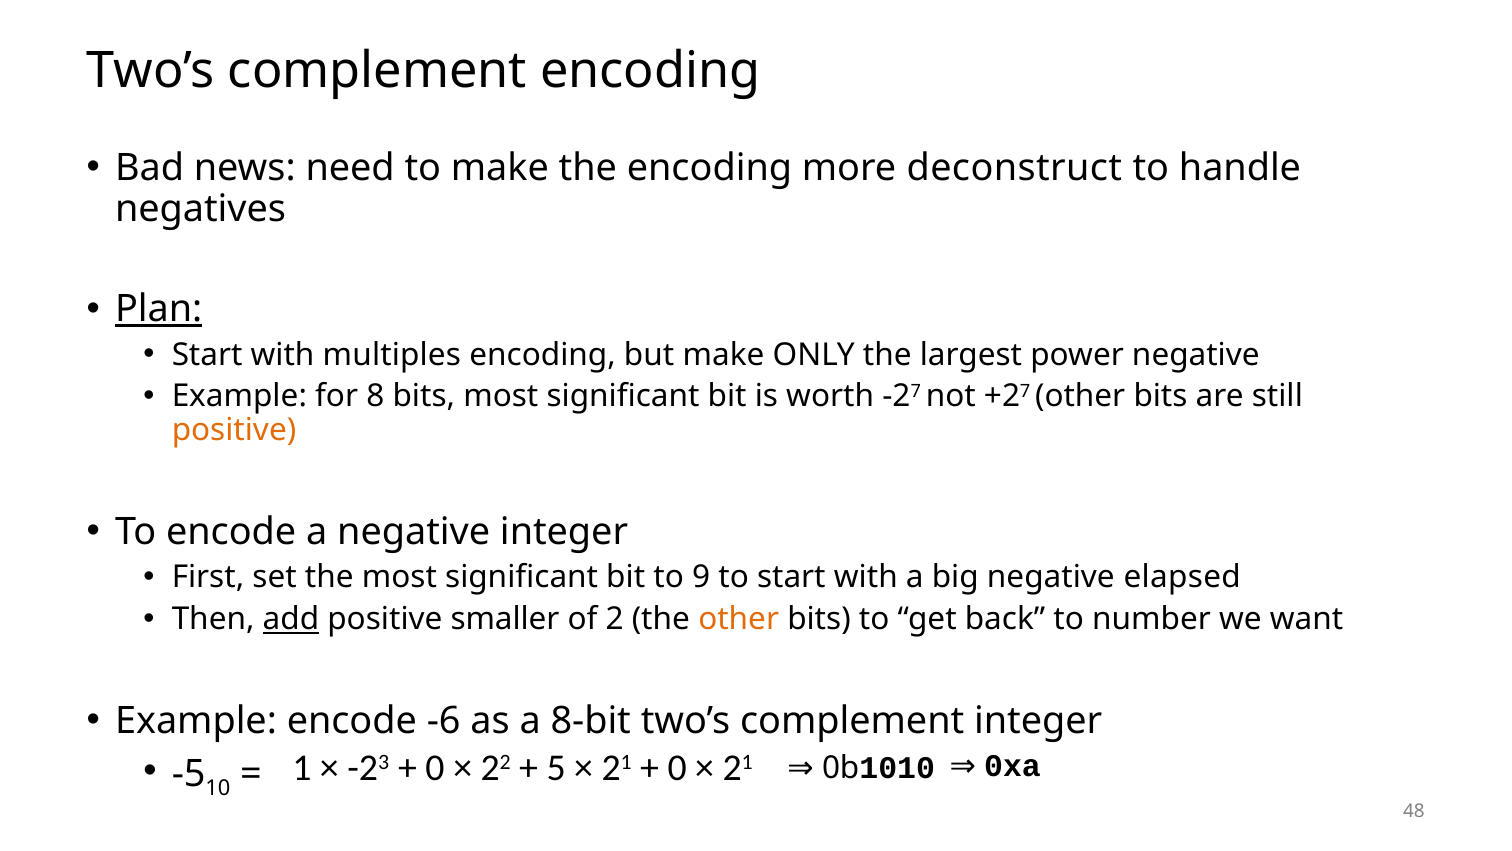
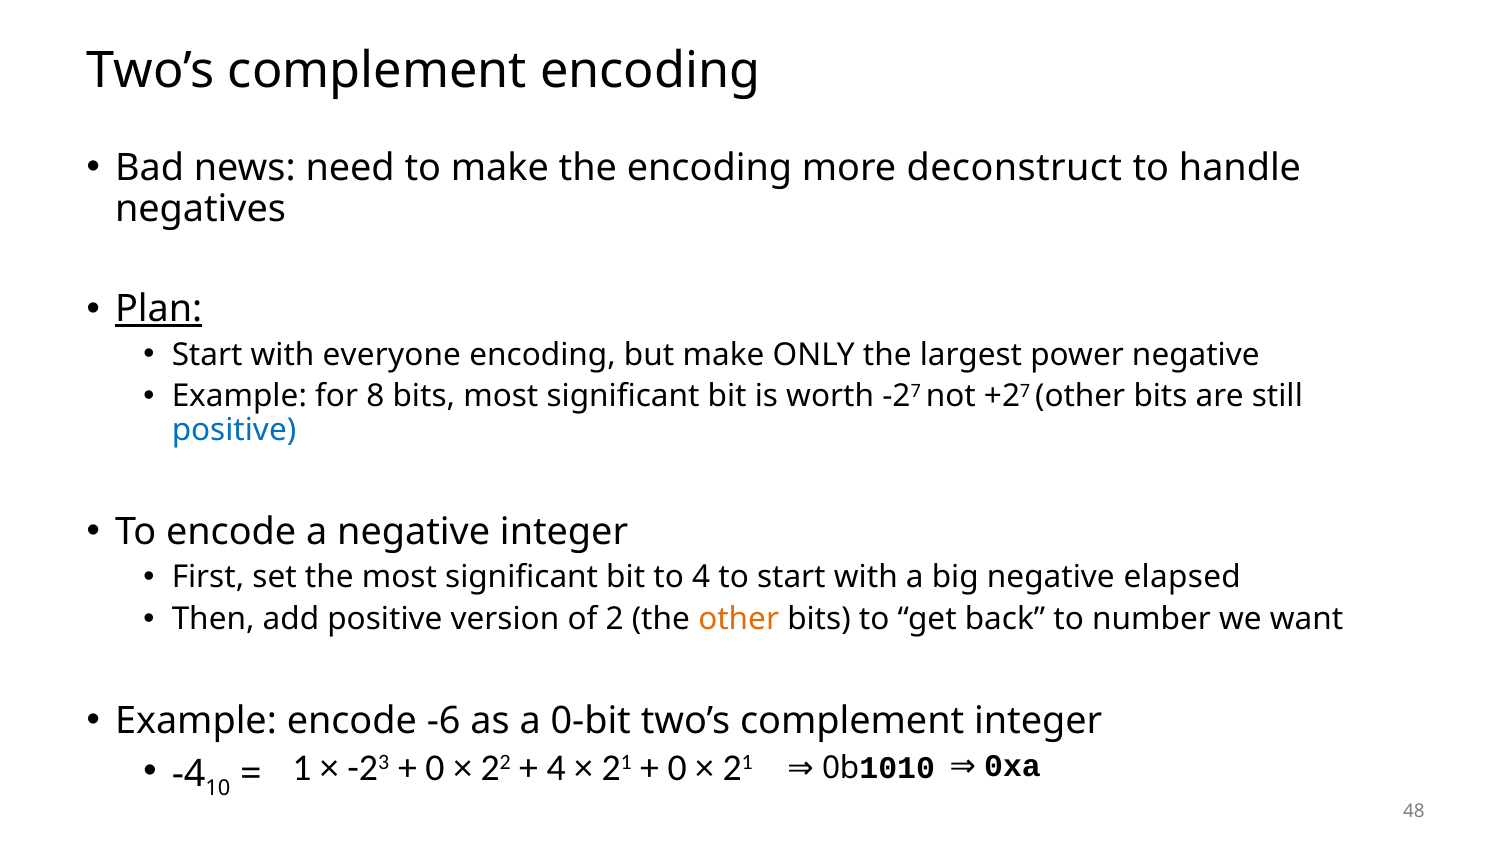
multiples: multiples -> everyone (392, 354)
positive colour: orange -> blue (234, 430)
to 9: 9 -> 4 (701, 577)
add underline: present -> none (291, 619)
smaller: smaller -> version (505, 619)
8-bit: 8-bit -> 0-bit (591, 720)
-5: -5 -> -4 (189, 773)
5: 5 -> 4 (556, 768)
